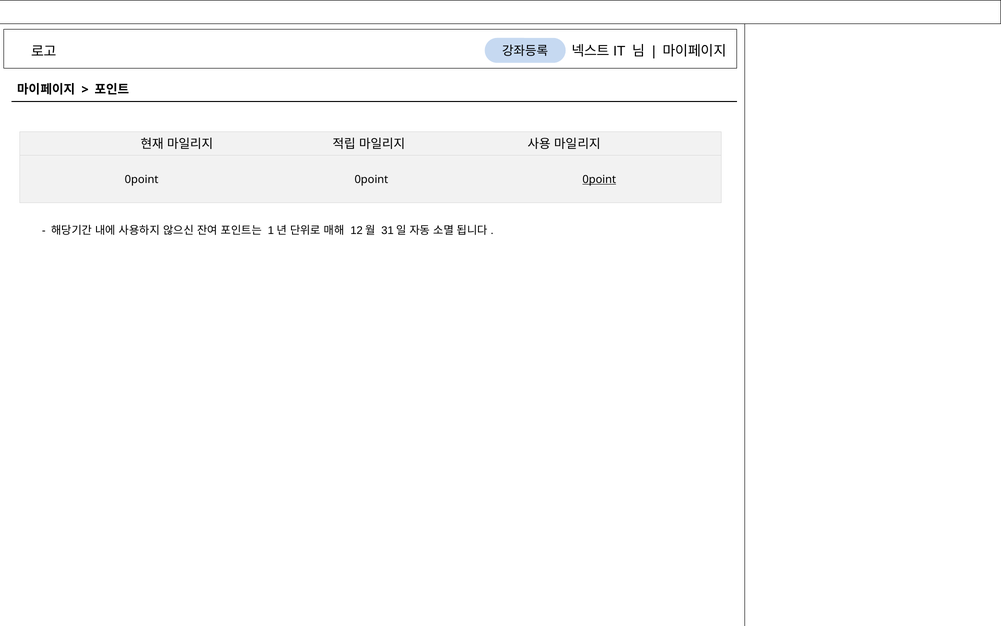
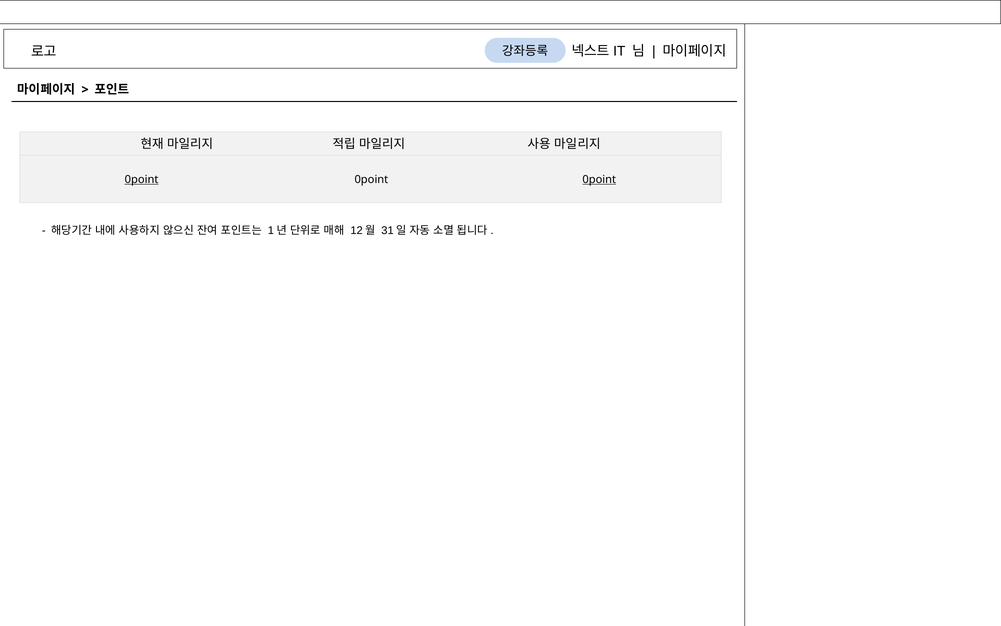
0point underline: none -> present (142, 179)
